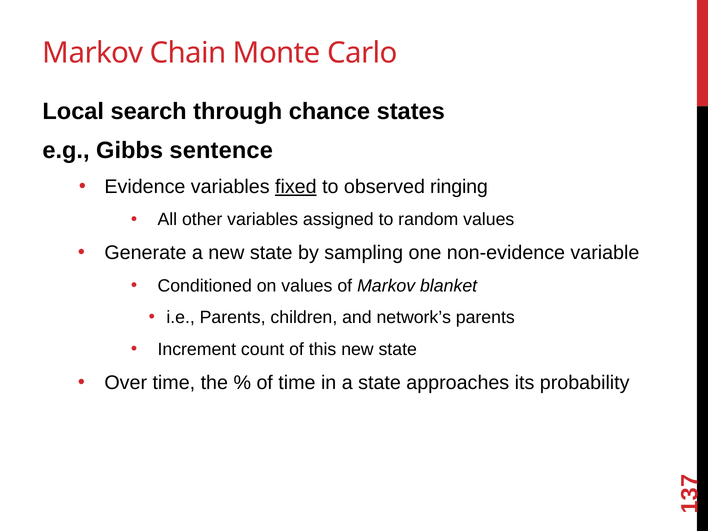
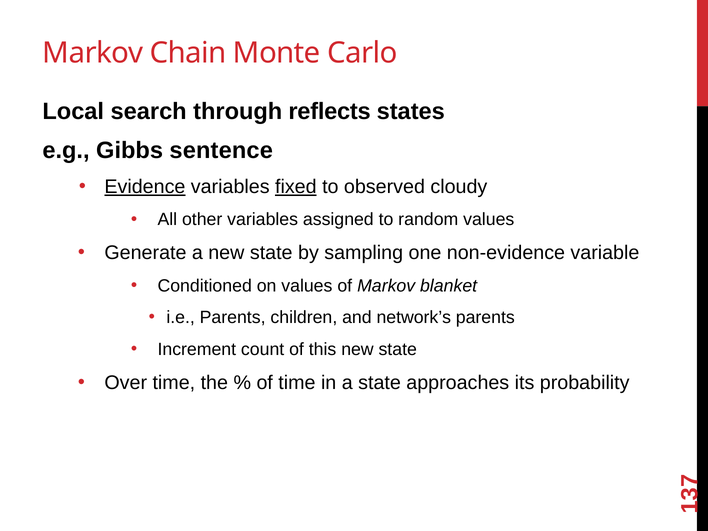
chance: chance -> reflects (330, 111)
Evidence underline: none -> present (145, 187)
ringing: ringing -> cloudy (459, 187)
